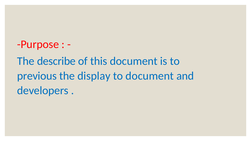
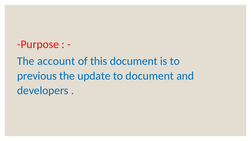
describe: describe -> account (56, 61)
display: display -> update (94, 76)
